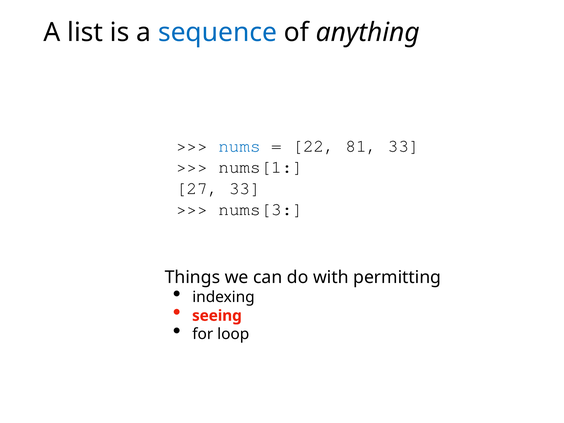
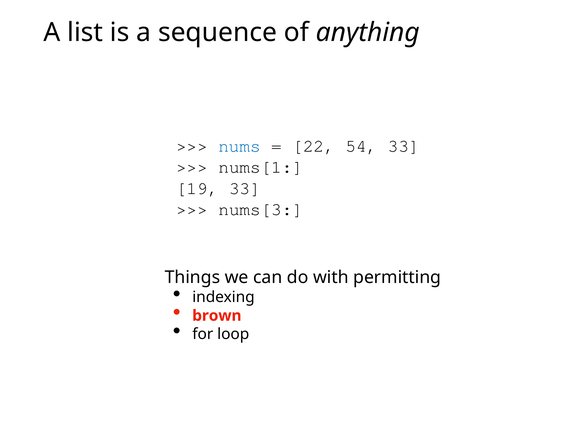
sequence colour: blue -> black (218, 32)
81: 81 -> 54 (361, 146)
27: 27 -> 19 (197, 188)
seeing: seeing -> brown (217, 316)
